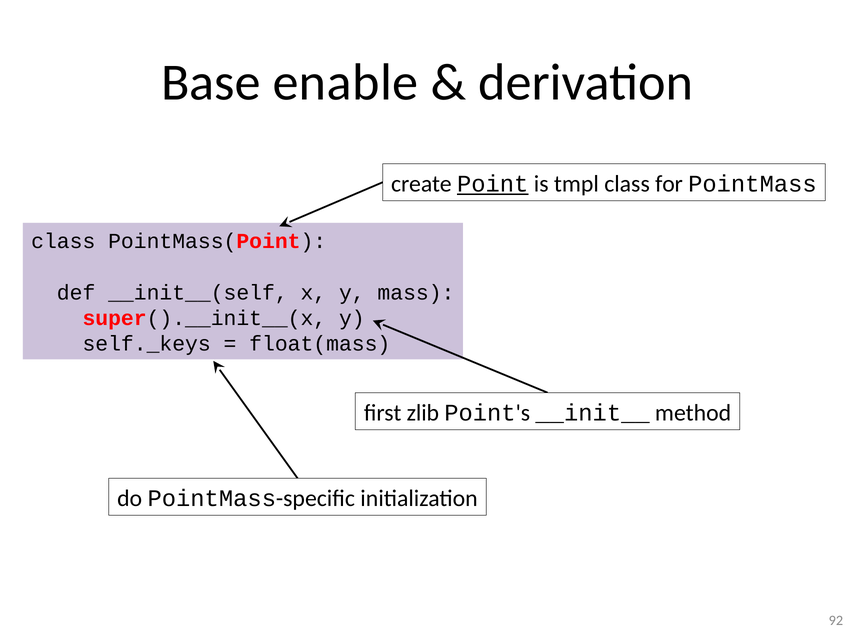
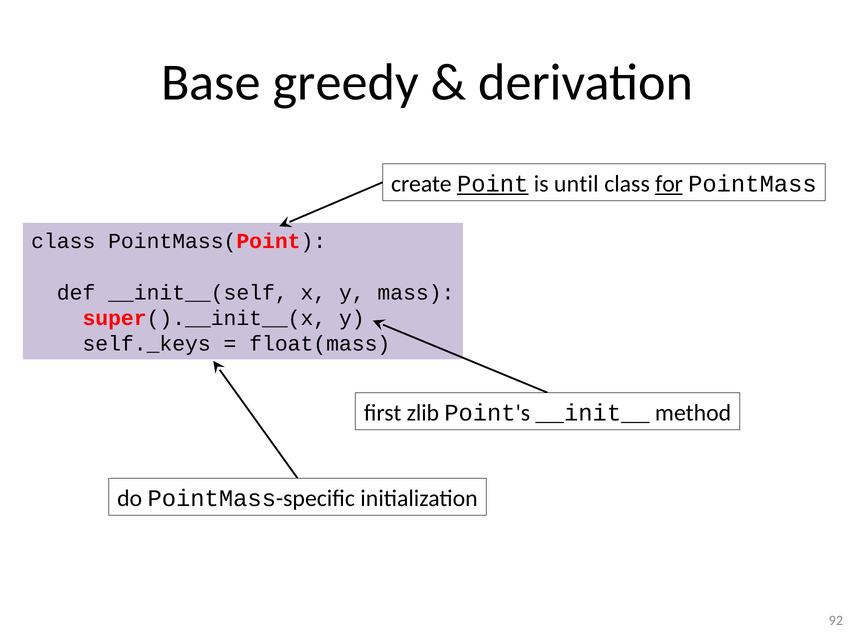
enable: enable -> greedy (346, 83)
tmpl: tmpl -> until (576, 184)
for underline: none -> present (669, 184)
